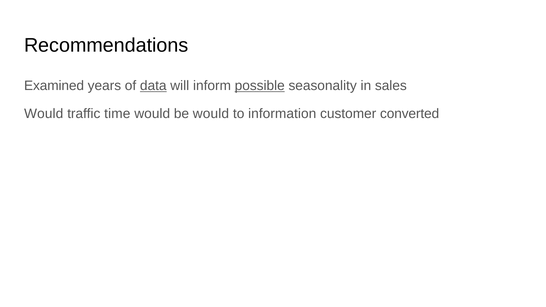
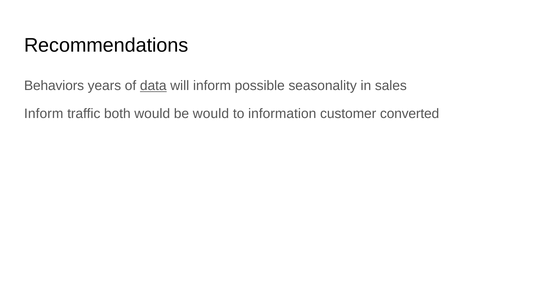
Examined: Examined -> Behaviors (54, 86)
possible underline: present -> none (260, 86)
Would: Would -> Inform (44, 114)
time: time -> both (117, 114)
